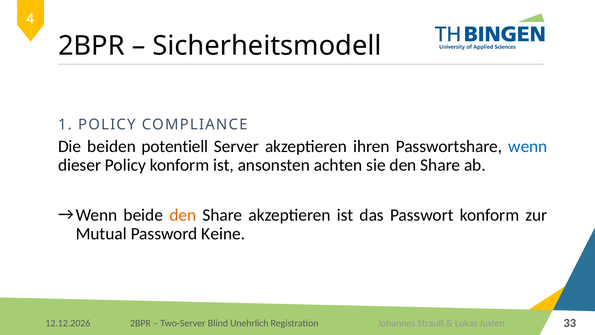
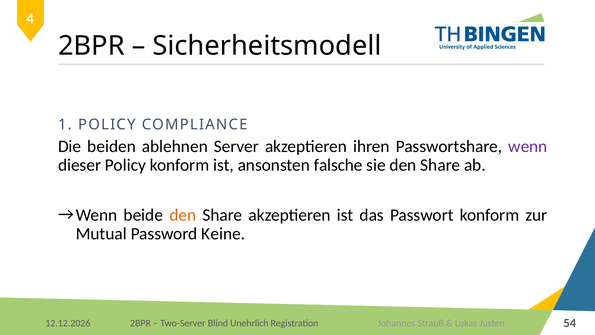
potentiell: potentiell -> ablehnen (175, 146)
wenn colour: blue -> purple (528, 146)
achten: achten -> falsche (338, 165)
33: 33 -> 54 (570, 323)
